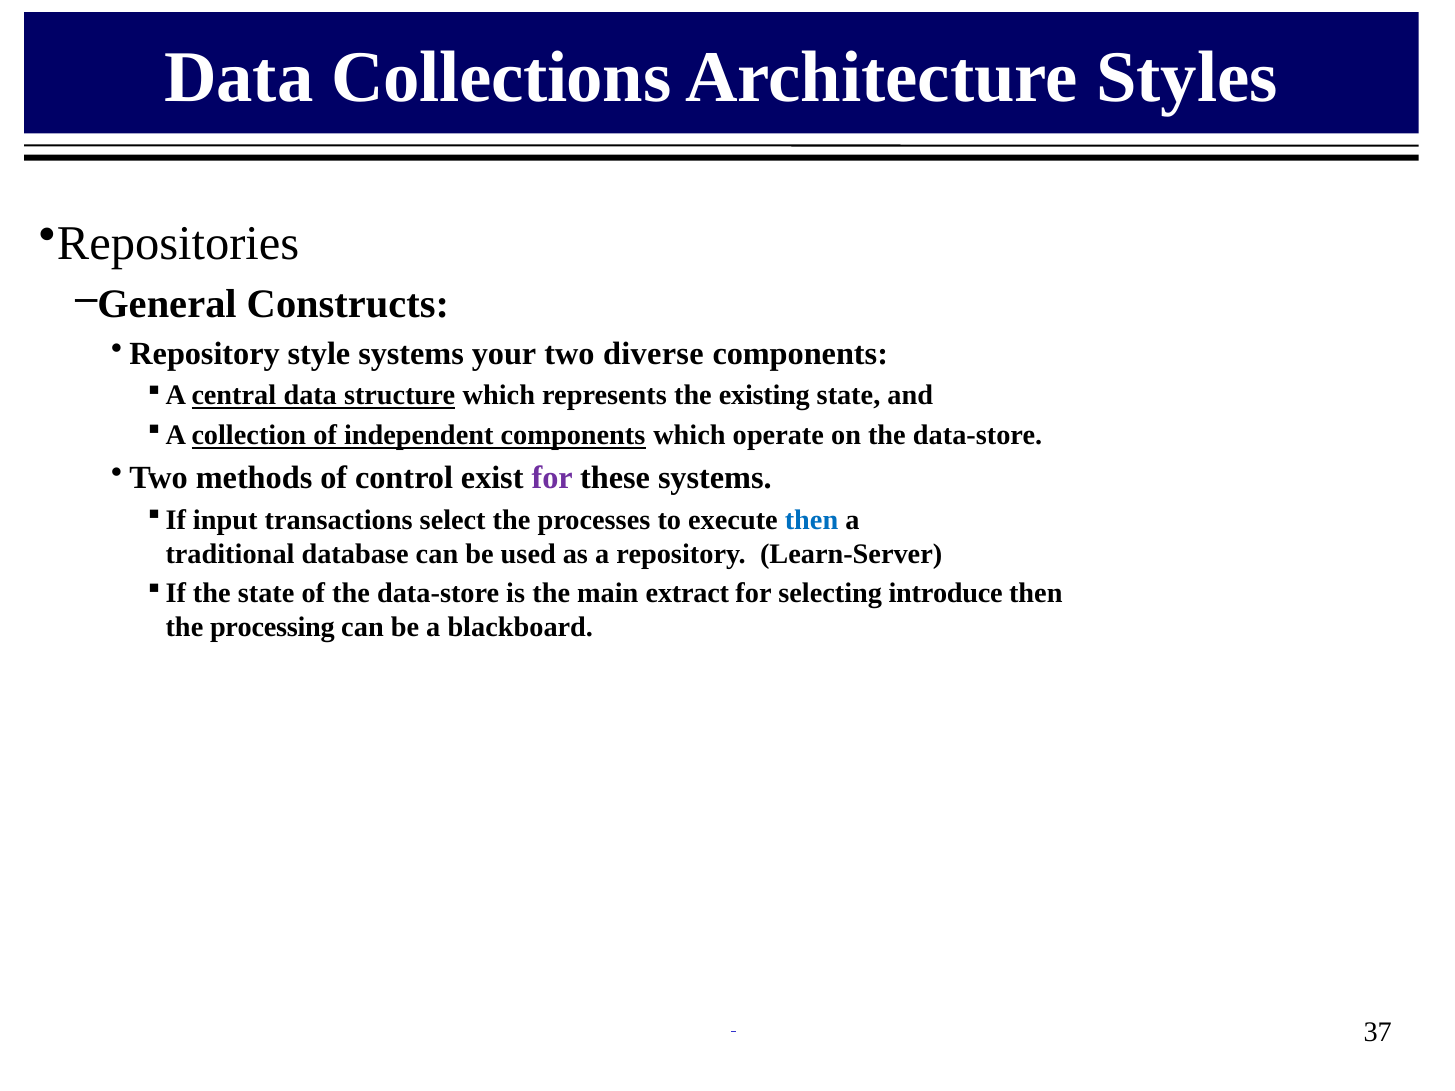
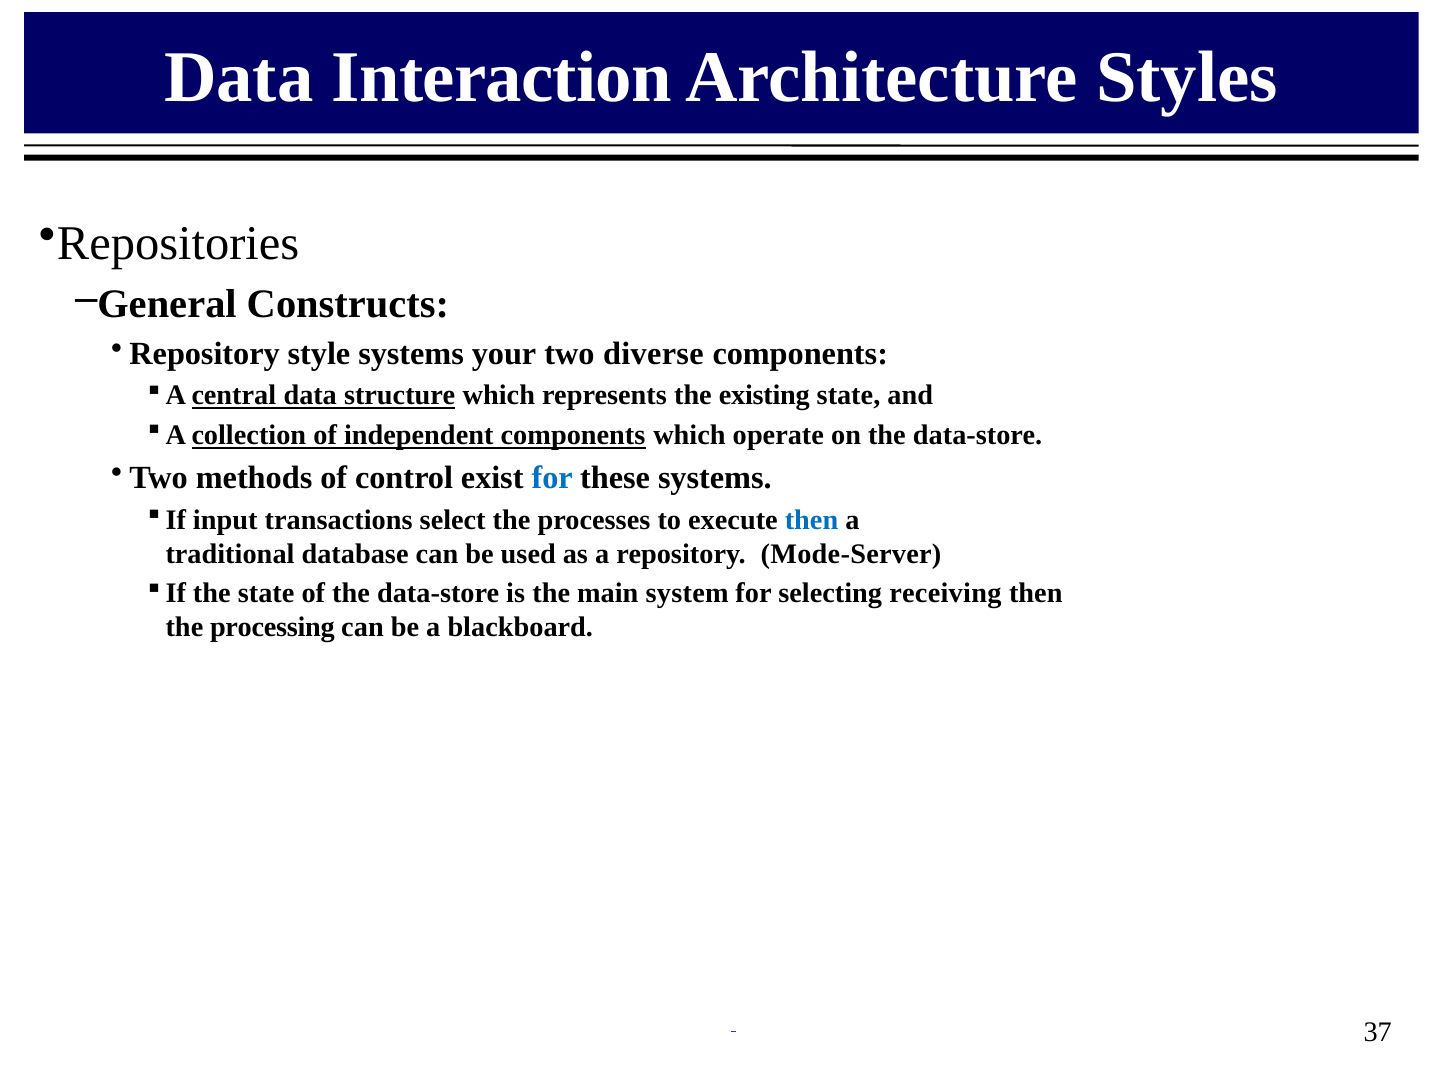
Collections: Collections -> Interaction (502, 78)
for colour: purple -> blue (552, 478)
Learn-Server: Learn-Server -> Mode-Server (851, 554)
extract: extract -> system (687, 594)
introduce: introduce -> receiving (945, 594)
